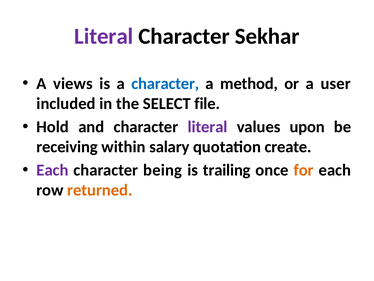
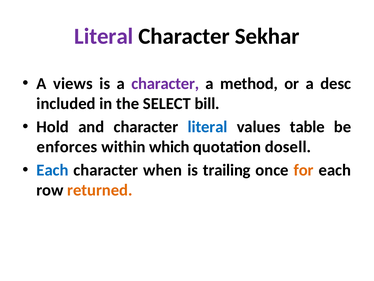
character colour: blue -> purple (165, 83)
user: user -> desc (336, 83)
file: file -> bill (207, 103)
literal colour: purple -> blue (208, 127)
upon: upon -> table (307, 127)
receiving: receiving -> enforces (67, 147)
salary: salary -> which (169, 147)
create: create -> dosell (288, 147)
Each colour: purple -> blue (52, 170)
being: being -> when (163, 170)
